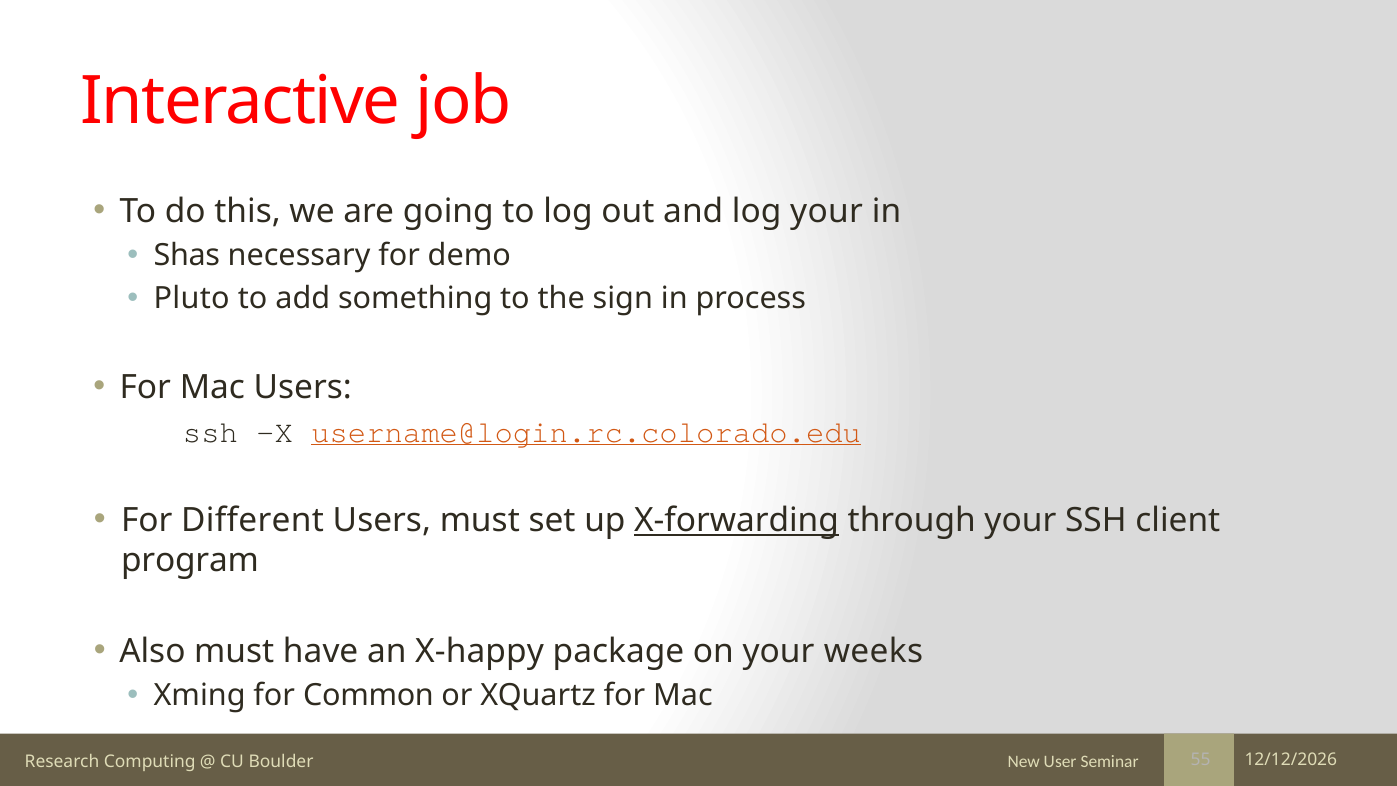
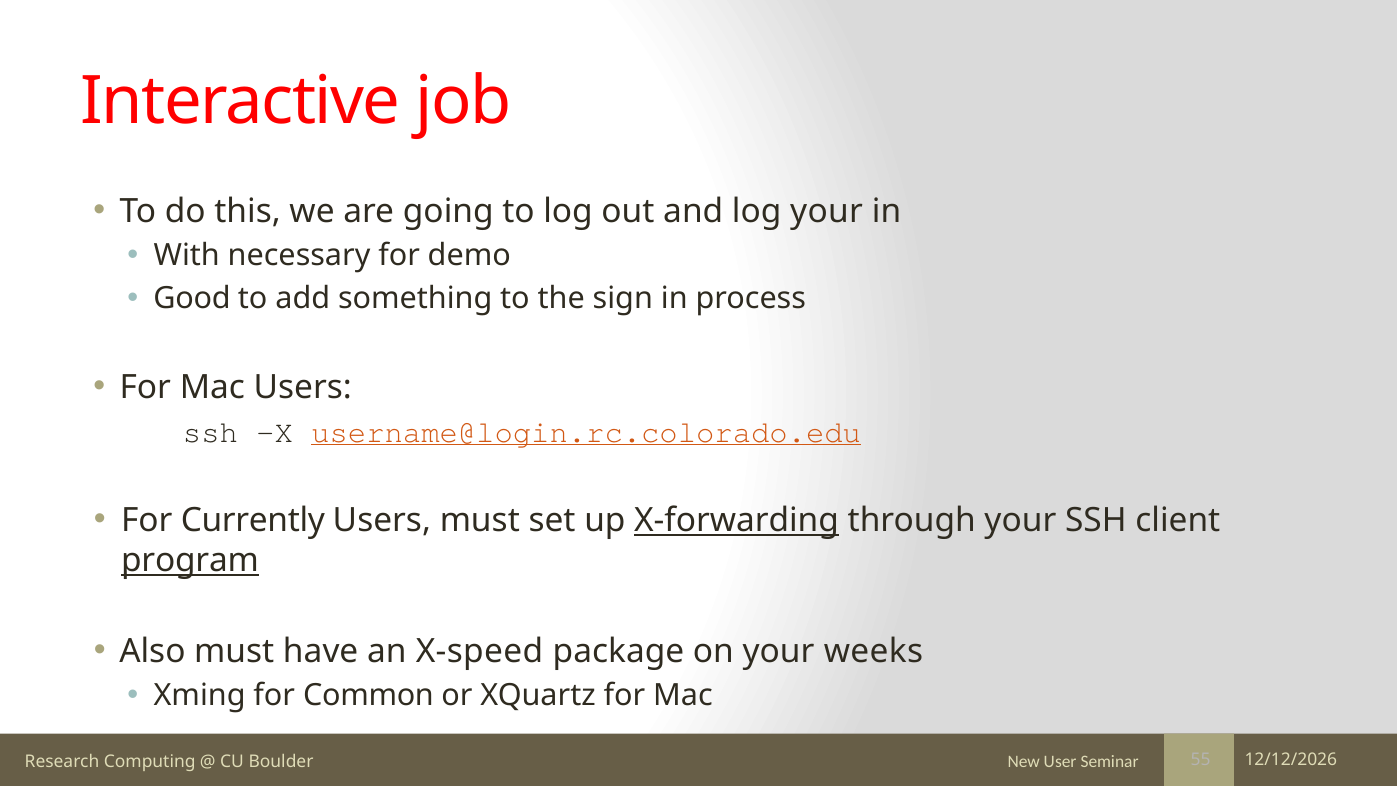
Shas: Shas -> With (187, 256)
Pluto: Pluto -> Good (192, 299)
Different: Different -> Currently (253, 521)
program underline: none -> present (190, 561)
X-happy: X-happy -> X-speed (479, 651)
